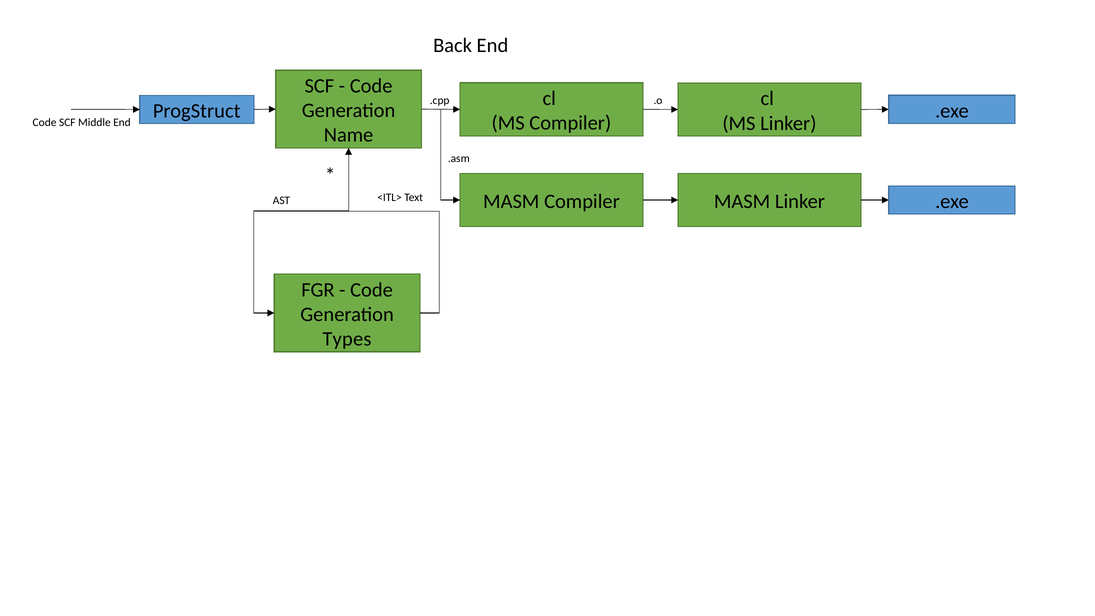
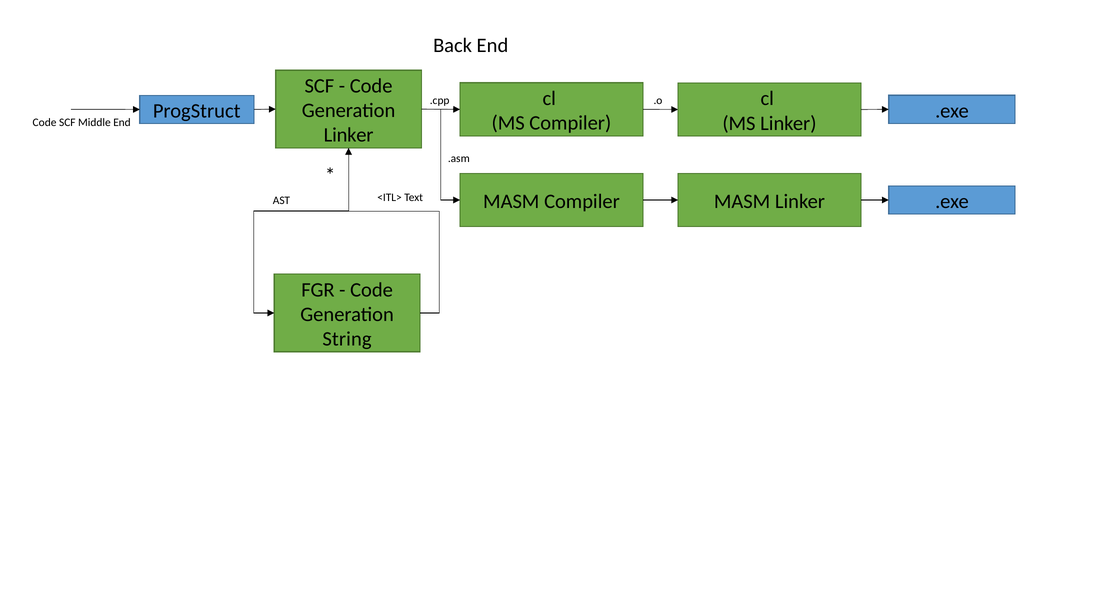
Name: Name -> Linker (349, 135)
Types: Types -> String (347, 339)
